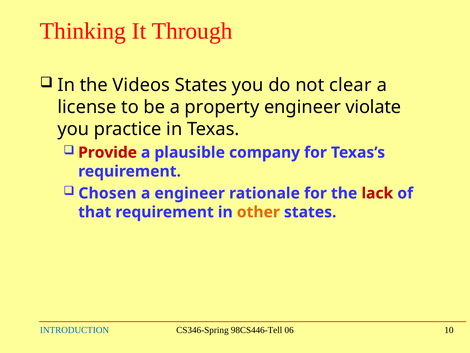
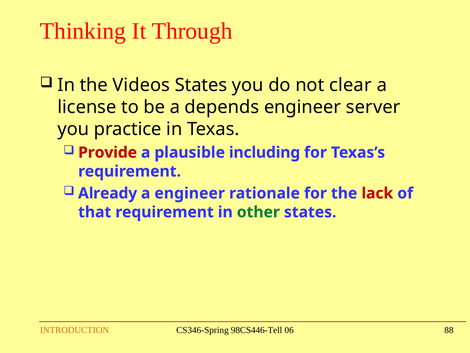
property: property -> depends (222, 107)
violate: violate -> server (373, 107)
company: company -> including (265, 152)
Chosen: Chosen -> Already (108, 193)
other colour: orange -> green (258, 212)
INTRODUCTION colour: blue -> orange (75, 330)
10: 10 -> 88 (449, 330)
